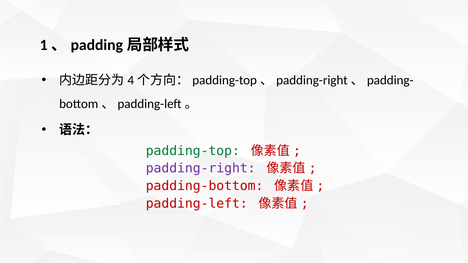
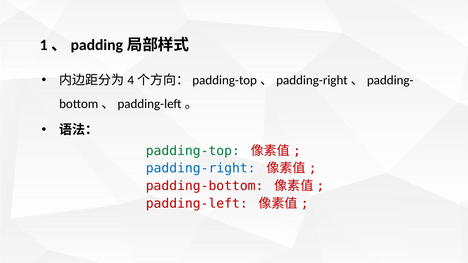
padding-right colour: purple -> blue (201, 168)
